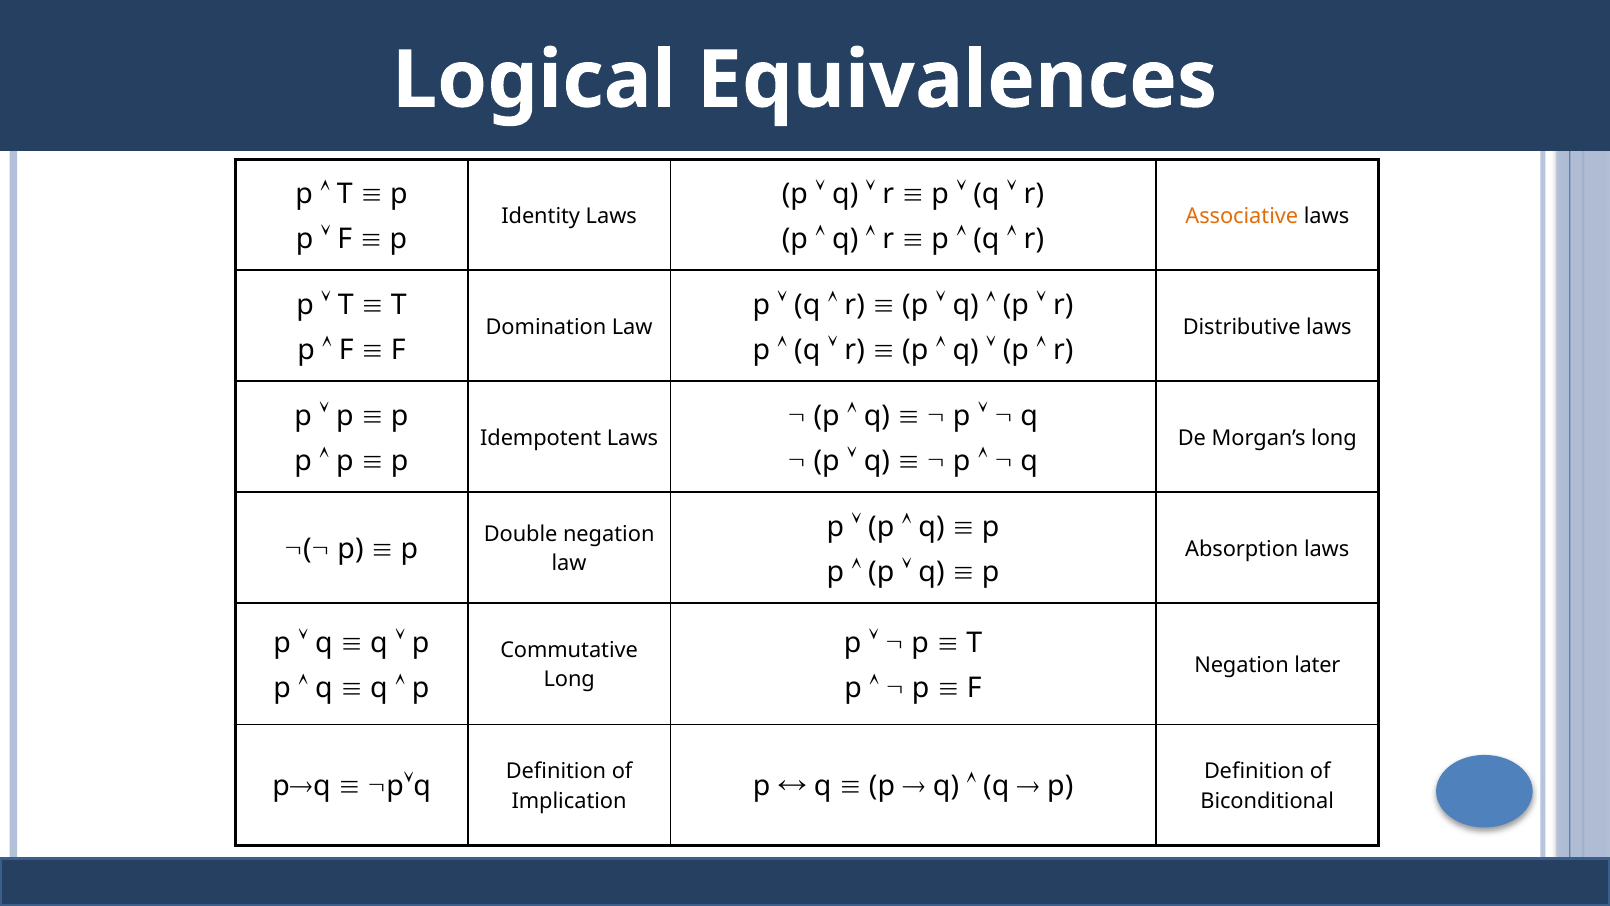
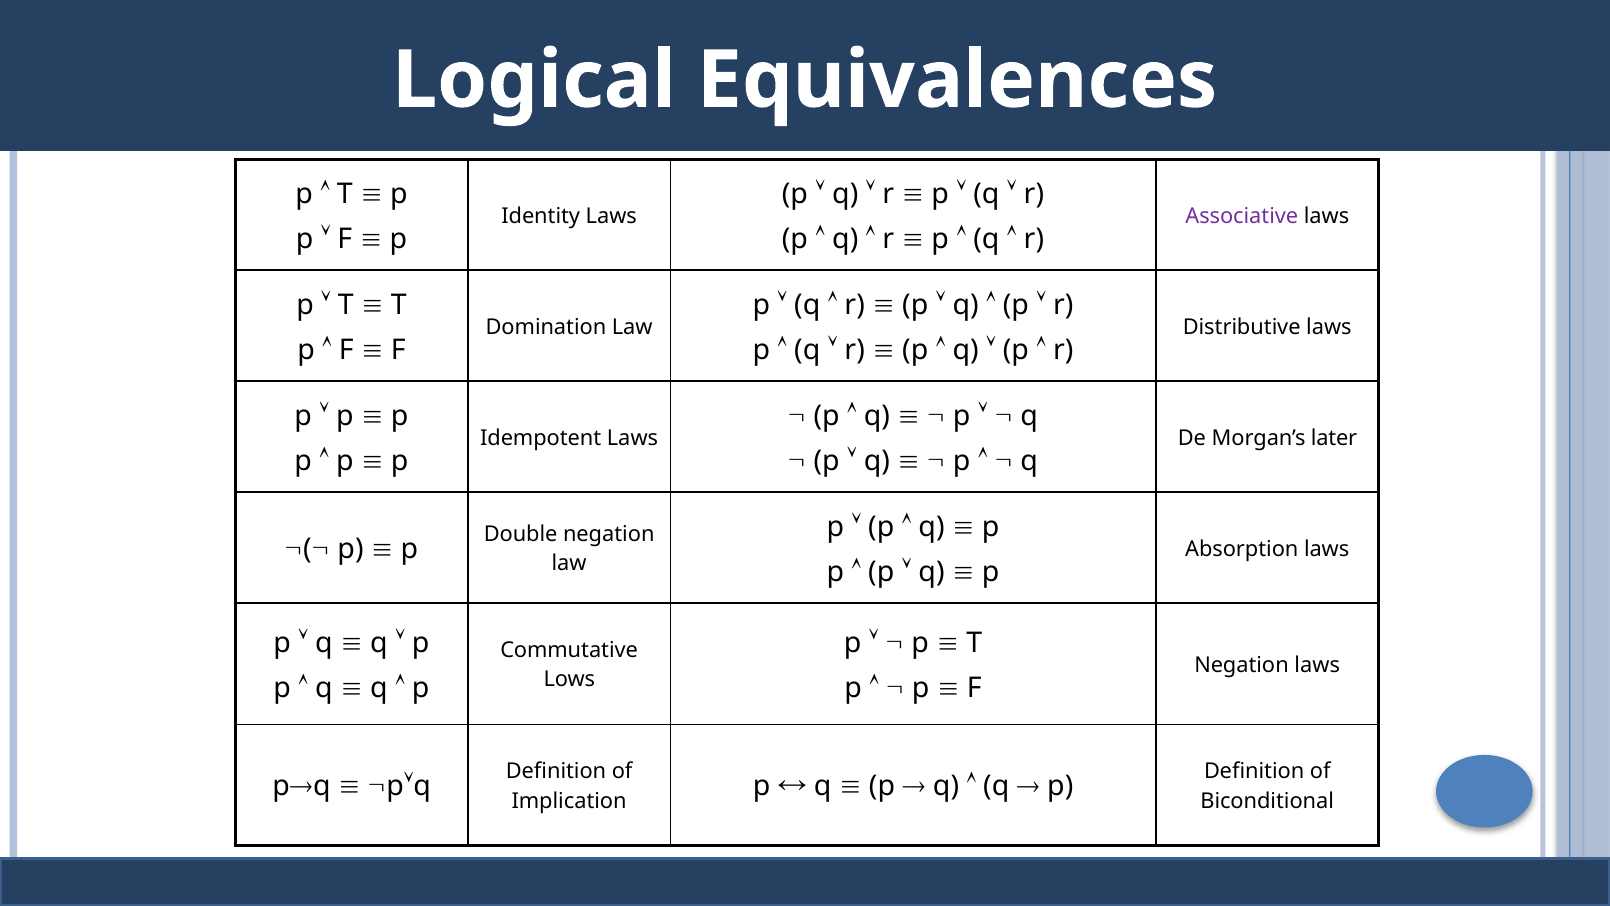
Associative colour: orange -> purple (1242, 216)
Morgan’s long: long -> later (1334, 438)
Negation later: later -> laws (1317, 665)
Long: Long -> Lows (569, 679)
